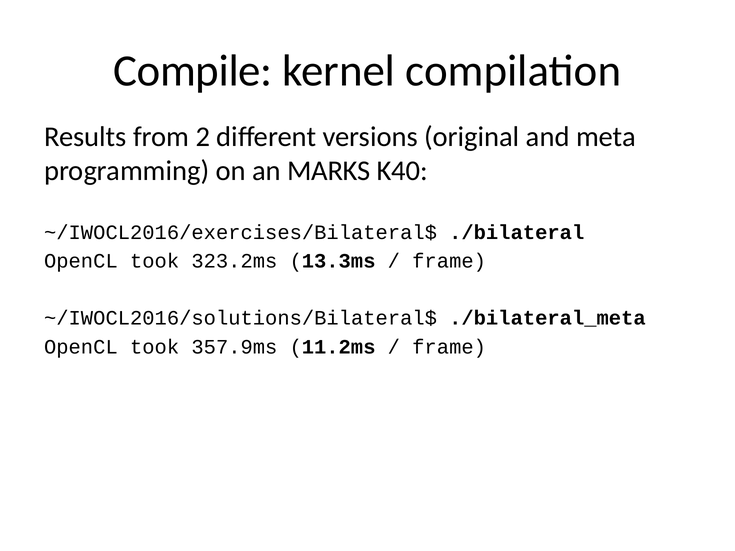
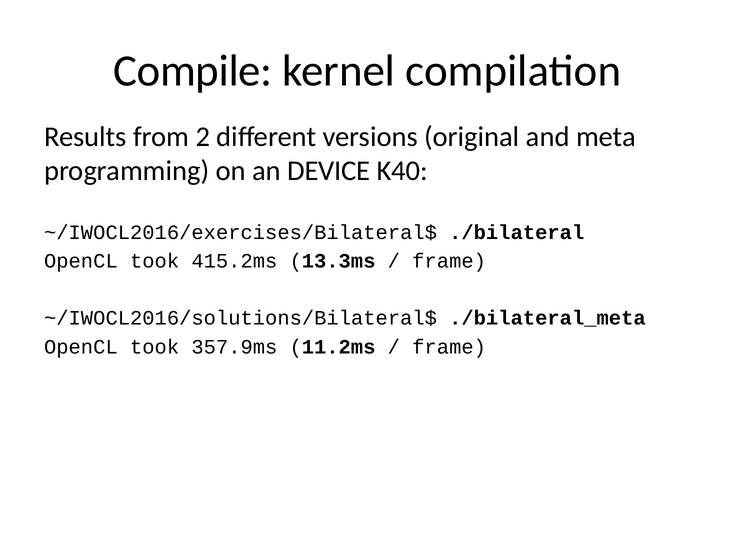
MARKS: MARKS -> DEVICE (329, 171)
323.2ms: 323.2ms -> 415.2ms (234, 261)
